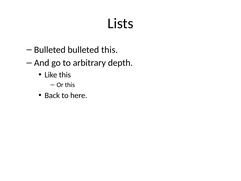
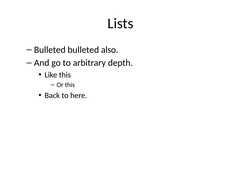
bulleted this: this -> also (110, 50)
